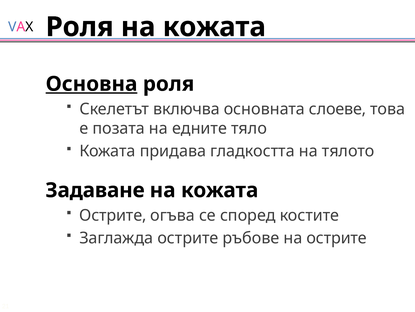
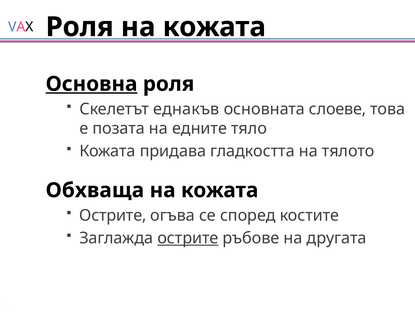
включва: включва -> еднакъв (186, 109)
Задаване: Задаване -> Обхваща (95, 190)
острите underline: none -> present (188, 238)
на острите: острите -> другата (337, 238)
